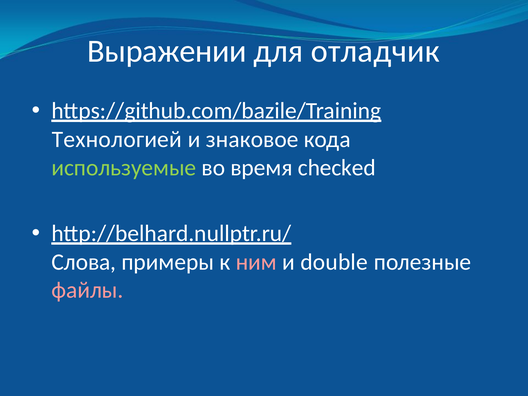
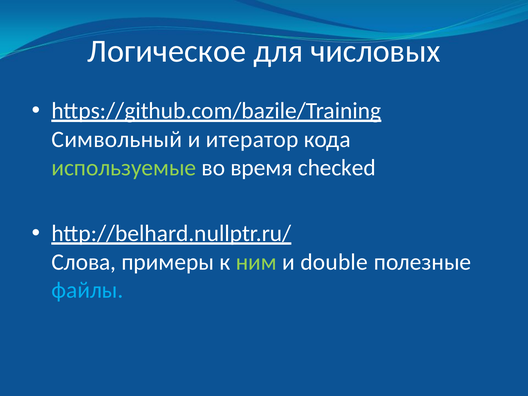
Выражении: Выражении -> Логическое (167, 51)
отладчик: отладчик -> числовых (375, 51)
Технологией: Технологией -> Символьный (117, 139)
знаковое: знаковое -> итератор (252, 139)
ним colour: pink -> light green (256, 262)
файлы colour: pink -> light blue (88, 290)
